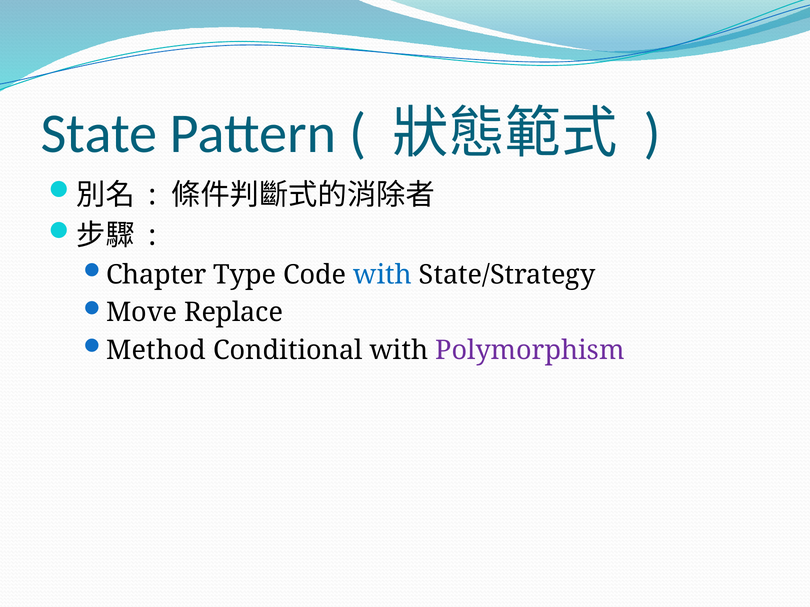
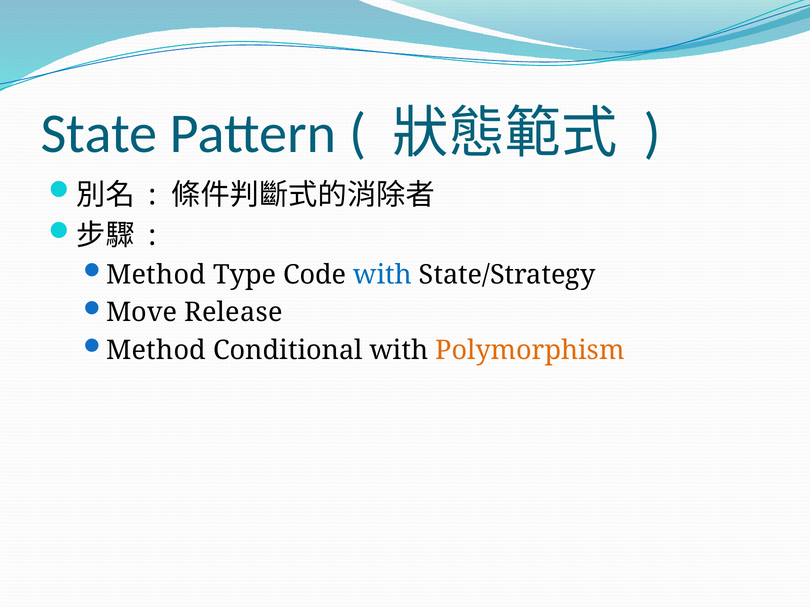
Chapter: Chapter -> Method (156, 275)
Replace: Replace -> Release (233, 313)
Polymorphism colour: purple -> orange (530, 350)
